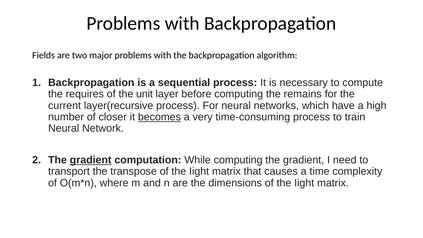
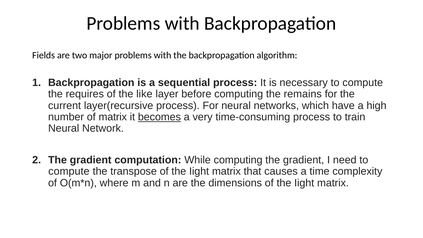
unit: unit -> like (144, 94)
of closer: closer -> matrix (113, 117)
gradient underline: present -> none (91, 160)
transport: transport -> compute (69, 171)
